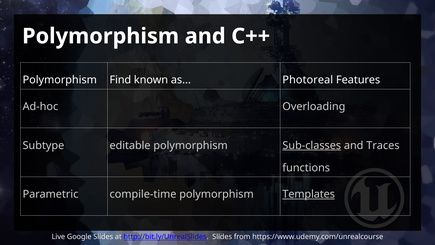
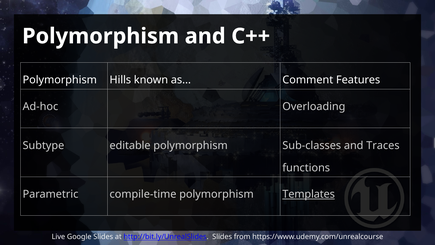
Find: Find -> Hills (120, 80)
Photoreal: Photoreal -> Comment (308, 80)
Sub-classes underline: present -> none (312, 145)
